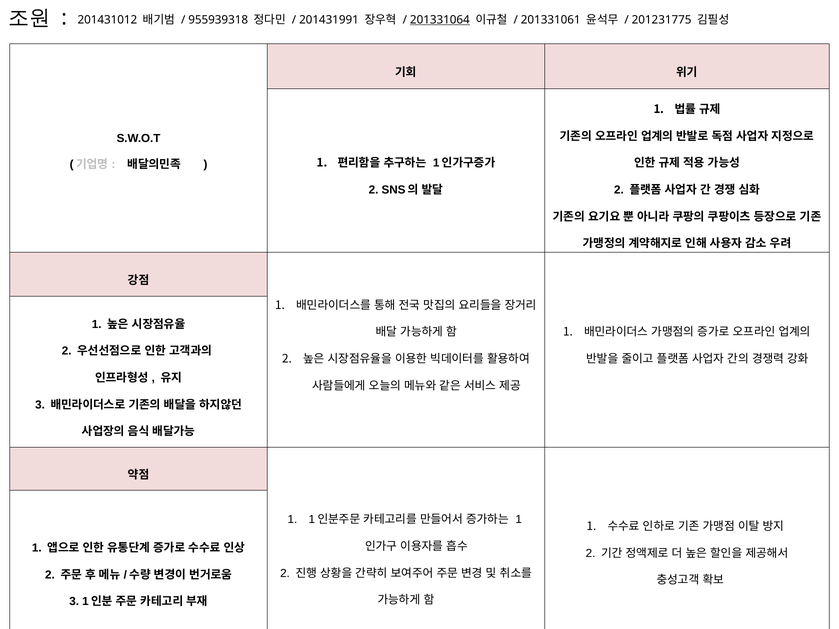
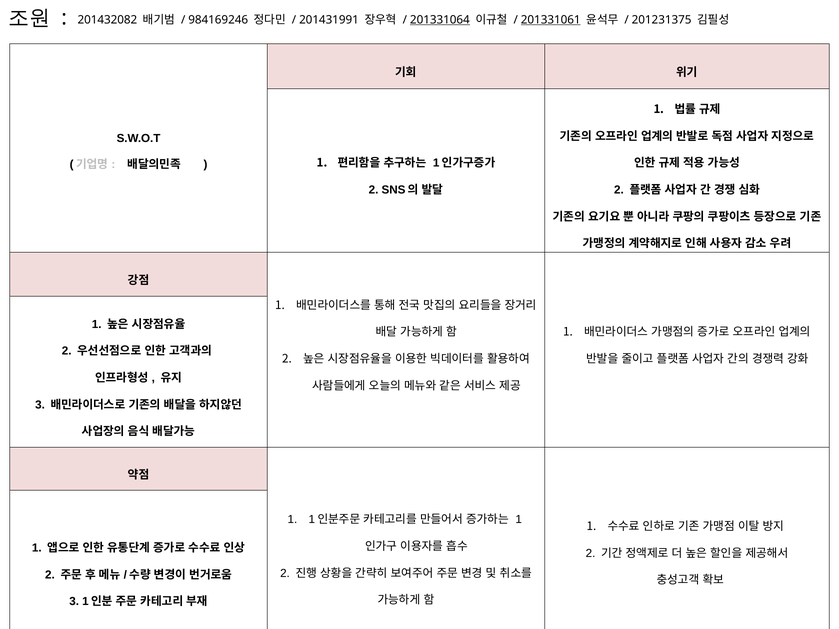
201431012: 201431012 -> 201432082 (107, 20)
955939318: 955939318 -> 984169246 (218, 20)
201331061 underline: none -> present (551, 20)
201231775: 201231775 -> 201231375 (662, 20)
